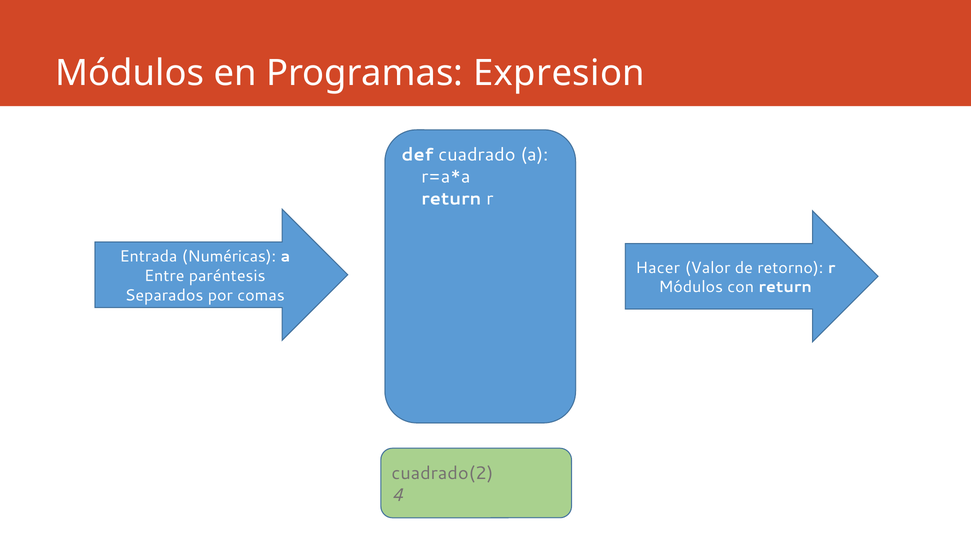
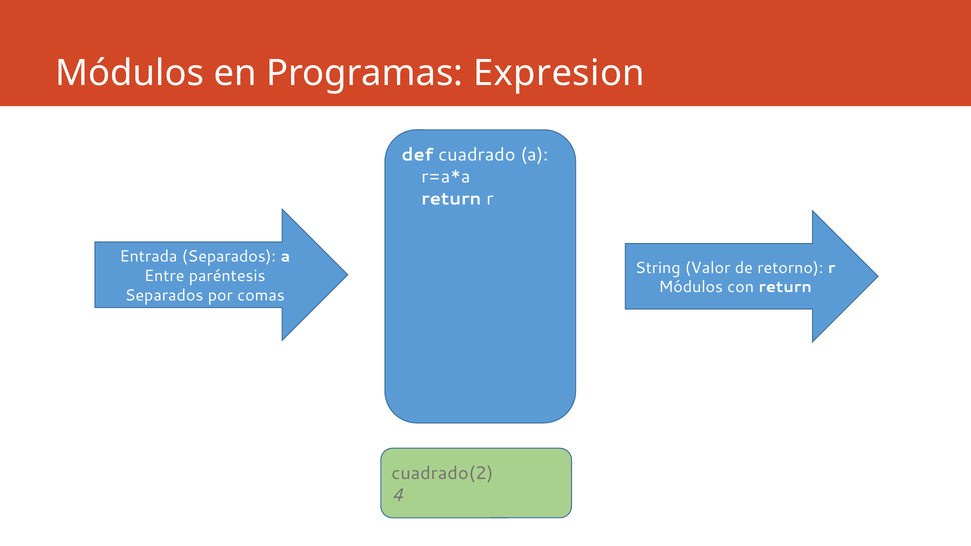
Entrada Numéricas: Numéricas -> Separados (229, 257)
Hacer: Hacer -> String (658, 268)
